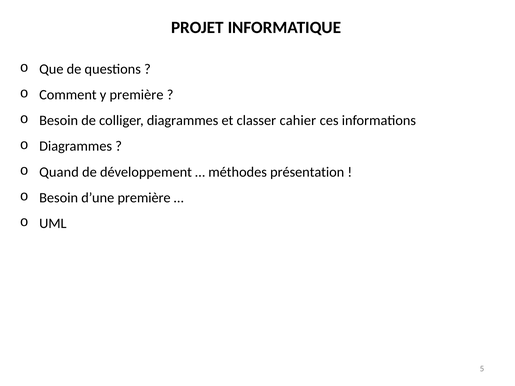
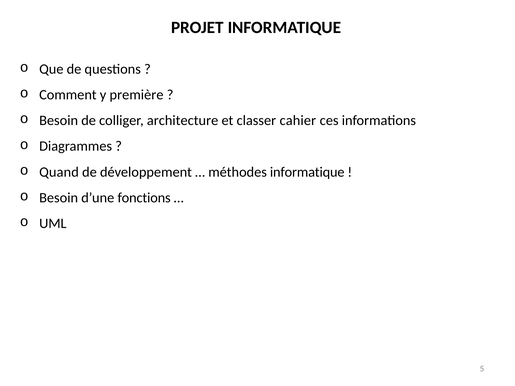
colliger diagrammes: diagrammes -> architecture (183, 121)
méthodes présentation: présentation -> informatique (307, 172)
d’une première: première -> fonctions (144, 198)
